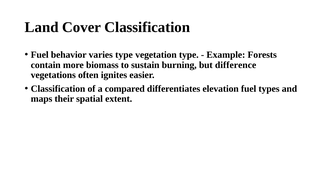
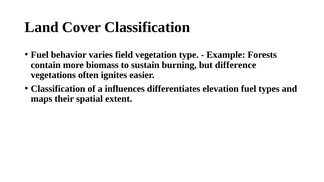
varies type: type -> field (124, 55)
compared: compared -> influences (125, 89)
